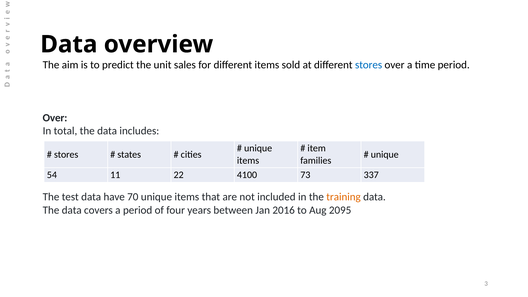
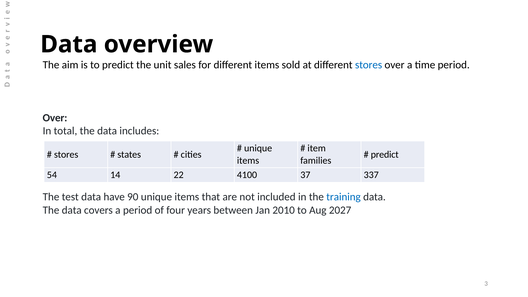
unique: unique -> predict (385, 154)
11: 11 -> 14 (115, 175)
73: 73 -> 37 (305, 175)
70: 70 -> 90 (133, 197)
training colour: orange -> blue (344, 197)
2016: 2016 -> 2010 (284, 210)
2095: 2095 -> 2027 (340, 210)
